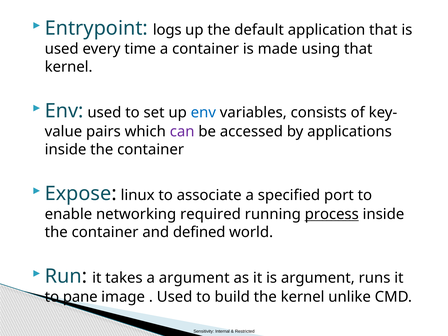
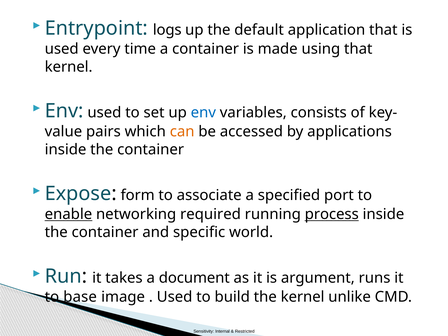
can colour: purple -> orange (182, 132)
linux: linux -> form (138, 195)
enable underline: none -> present (68, 214)
defined: defined -> specific (199, 232)
a argument: argument -> document (194, 278)
pane: pane -> base (80, 297)
